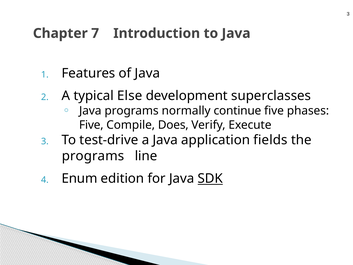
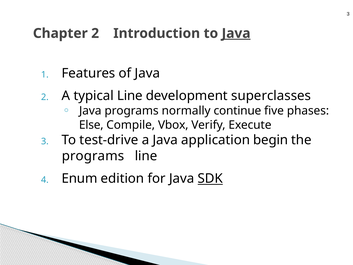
Chapter 7: 7 -> 2 (95, 33)
Java underline: none -> present (236, 33)
typical Else: Else -> Line (130, 96)
Five: Five -> Else (91, 125)
Does: Does -> Vbox (173, 125)
fields: fields -> begin (271, 140)
